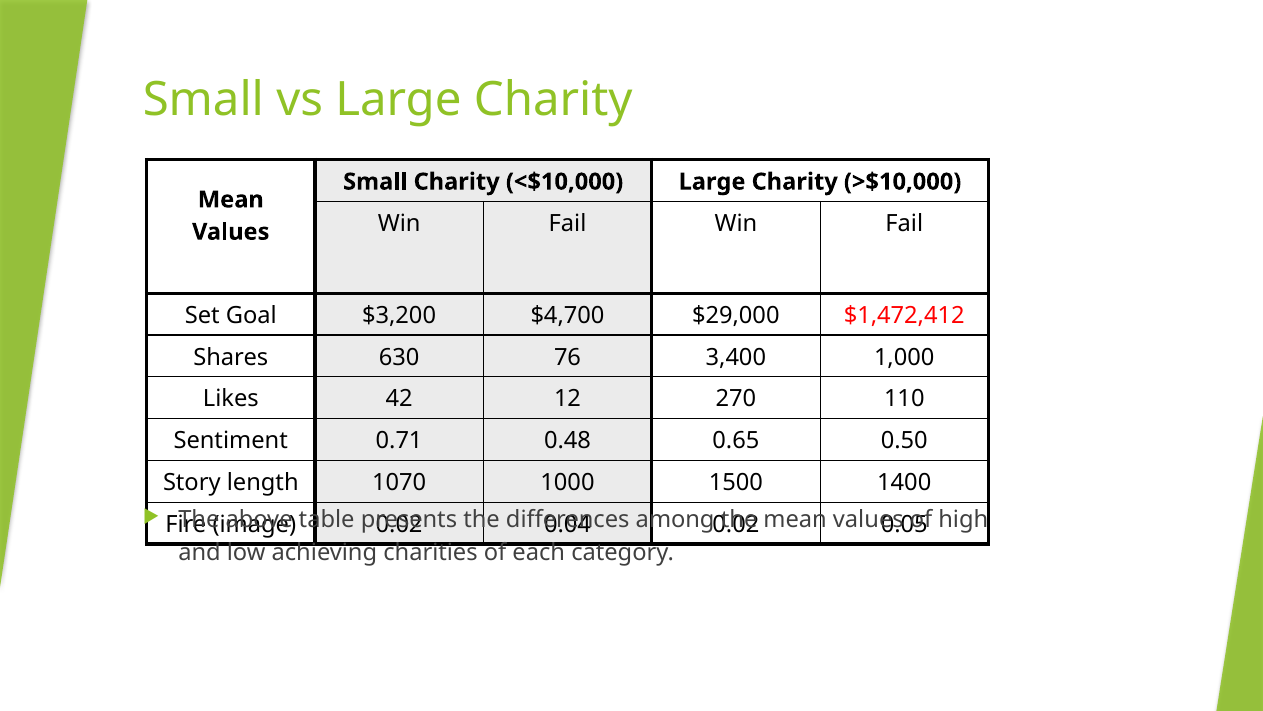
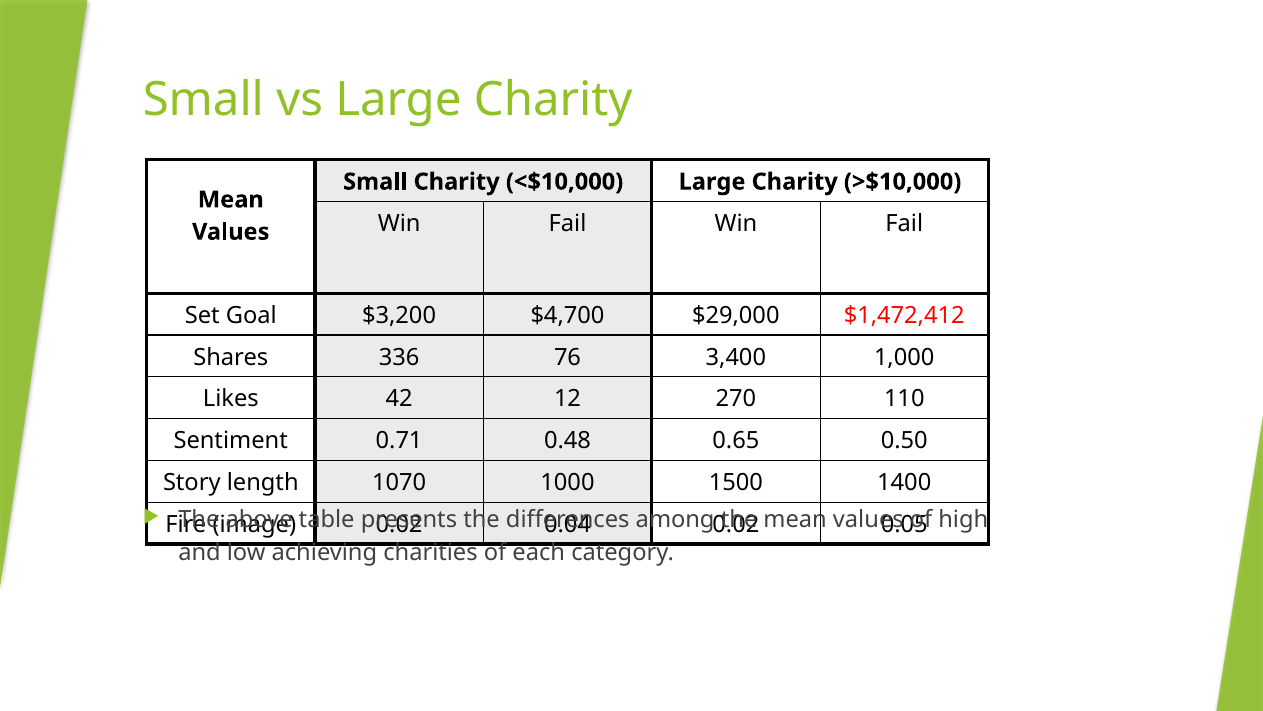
630: 630 -> 336 (399, 357)
